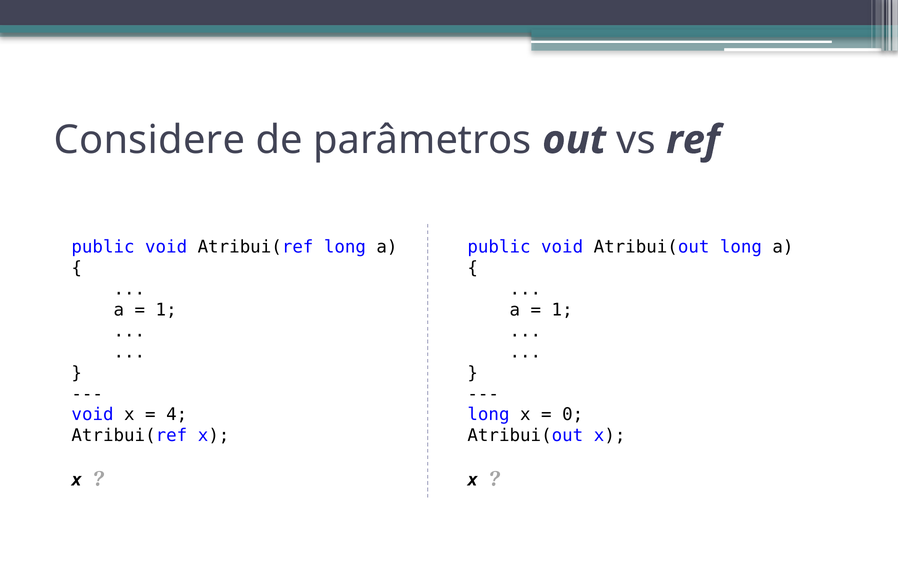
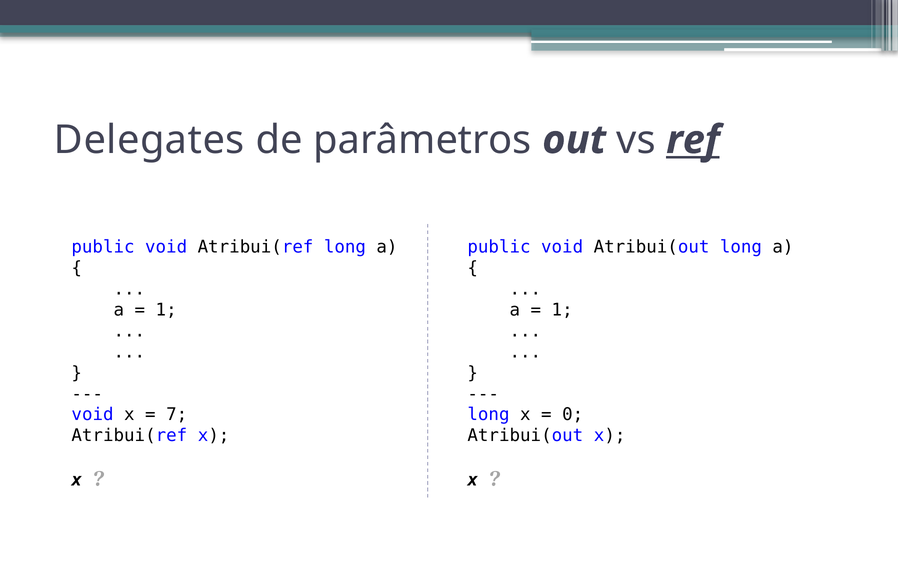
Considere: Considere -> Delegates (149, 140)
ref underline: none -> present (693, 140)
4: 4 -> 7 (177, 415)
